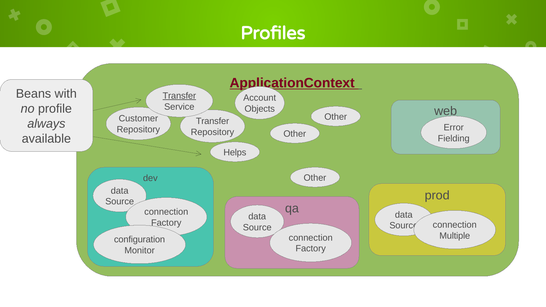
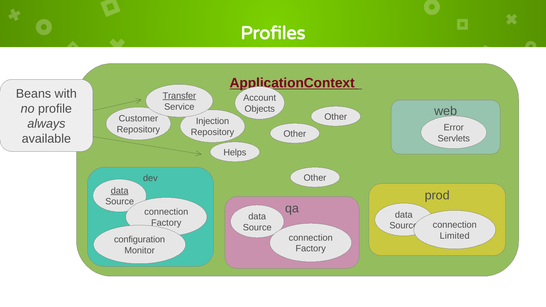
Transfer: Transfer -> Injection (213, 121)
Fielding: Fielding -> Servlets (454, 138)
data underline: none -> present (120, 191)
Multiple: Multiple -> Limited (455, 236)
